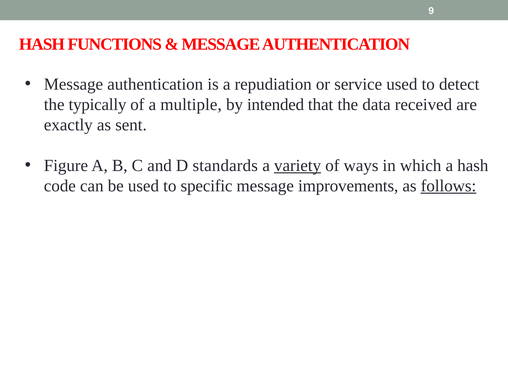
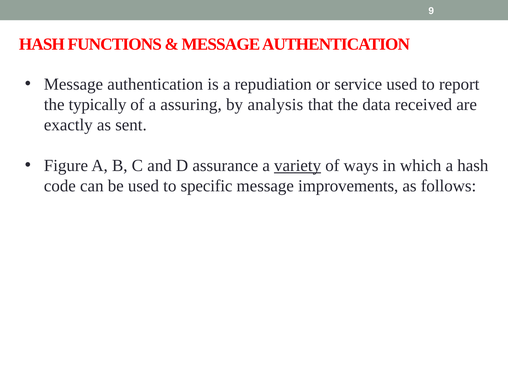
detect: detect -> report (459, 84)
multiple: multiple -> assuring (191, 105)
intended: intended -> analysis (275, 105)
standards: standards -> assurance (225, 166)
follows underline: present -> none (448, 186)
